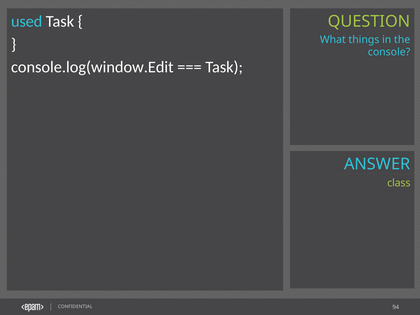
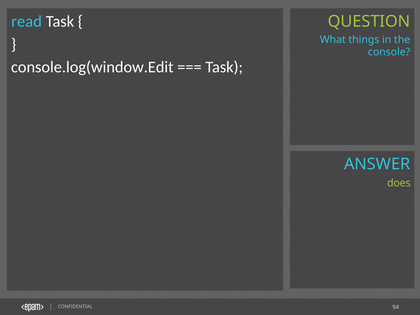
used: used -> read (27, 21)
class: class -> does (399, 183)
